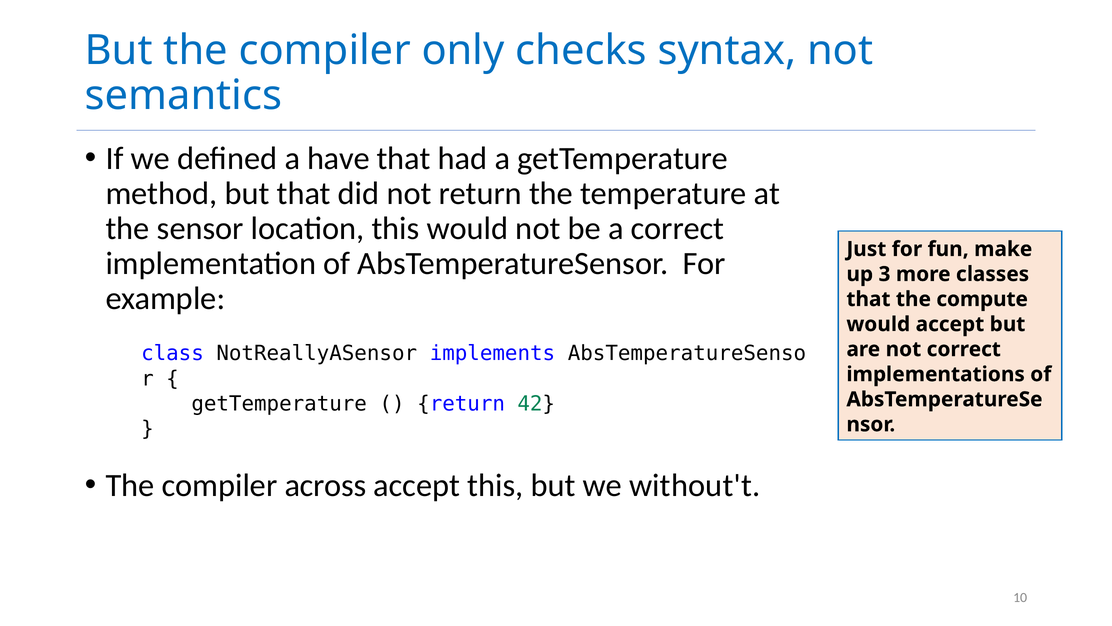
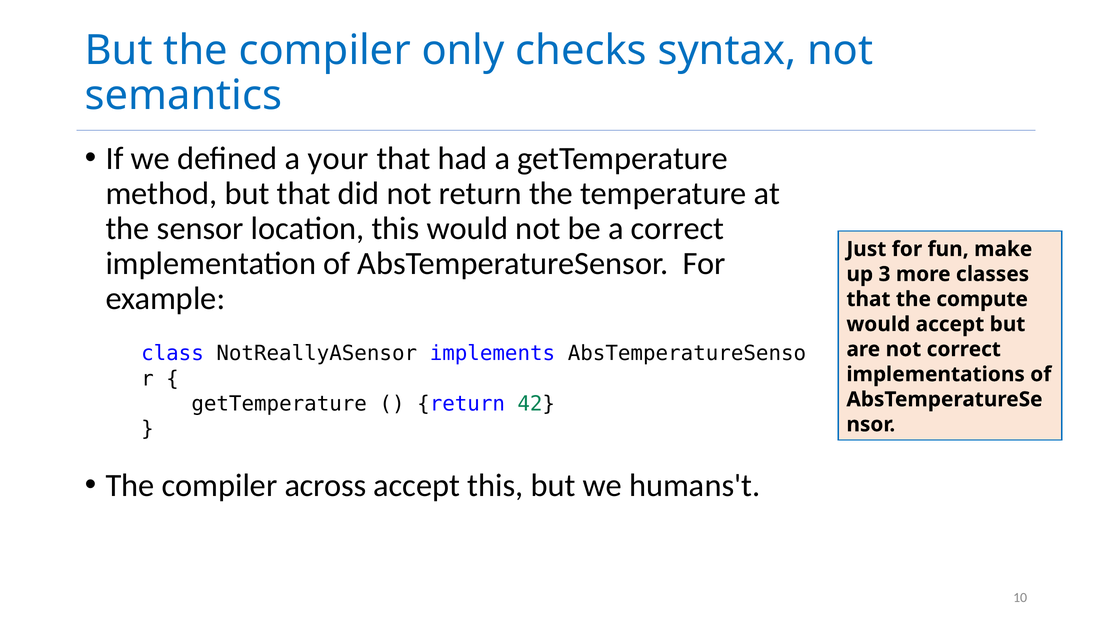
have: have -> your (338, 158)
without't: without't -> humans't (695, 485)
